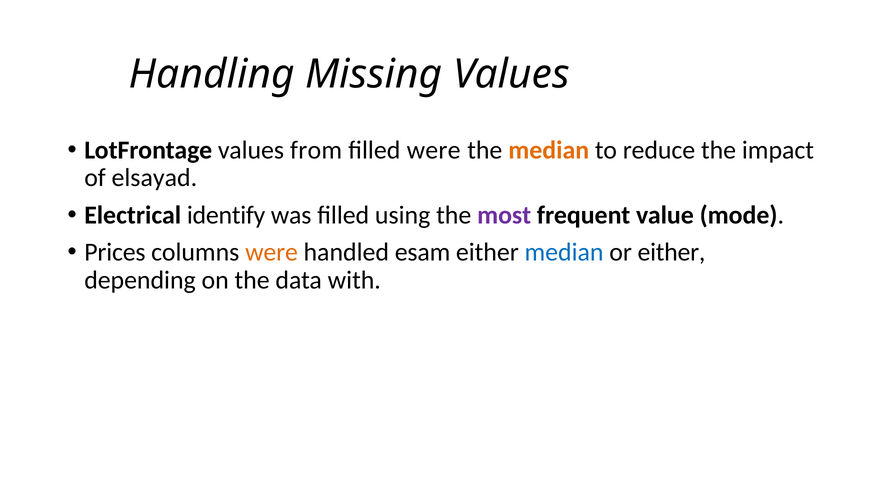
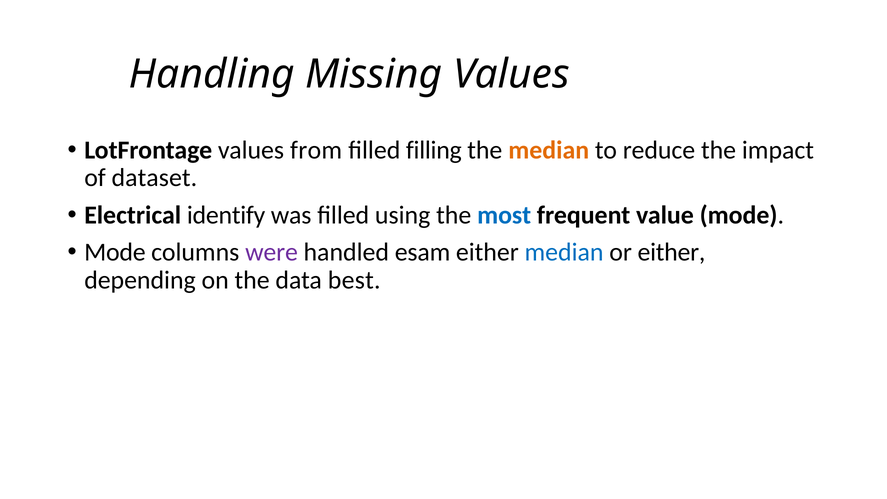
filled were: were -> filling (434, 150)
elsayad: elsayad -> dataset (154, 178)
most colour: purple -> blue (504, 215)
Prices: Prices -> Mode (115, 252)
were colour: orange -> purple (272, 252)
with: with -> best (354, 280)
